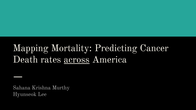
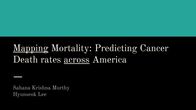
Mapping underline: none -> present (31, 48)
